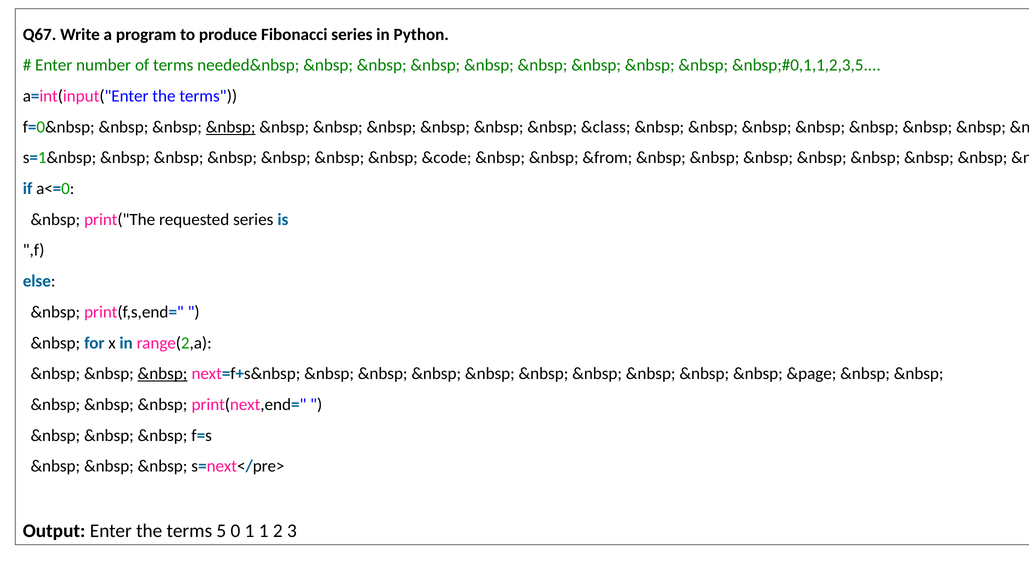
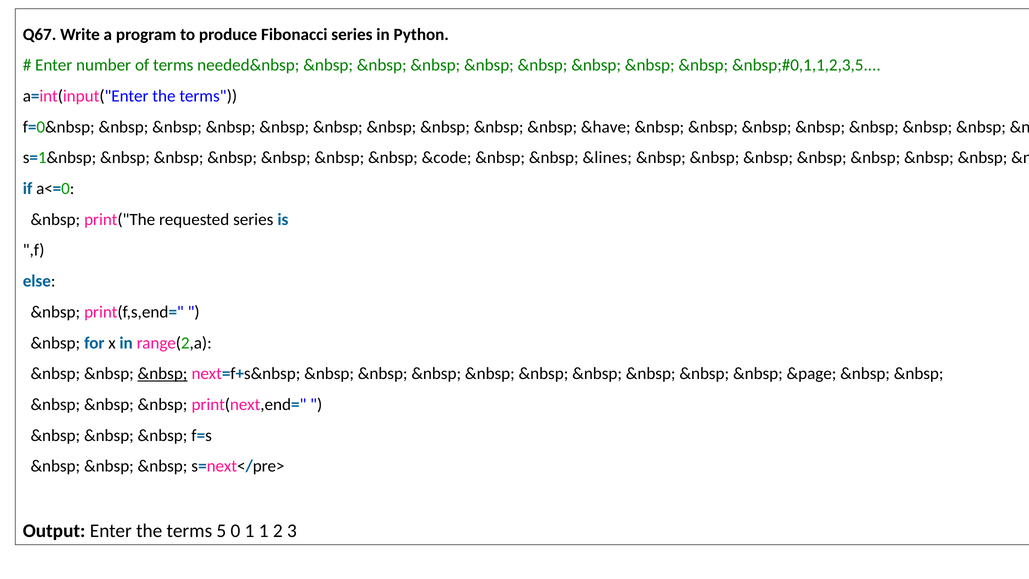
&nbsp underline: present -> none (231, 127)
&class: &class -> &have (606, 127)
&from: &from -> &lines (607, 158)
